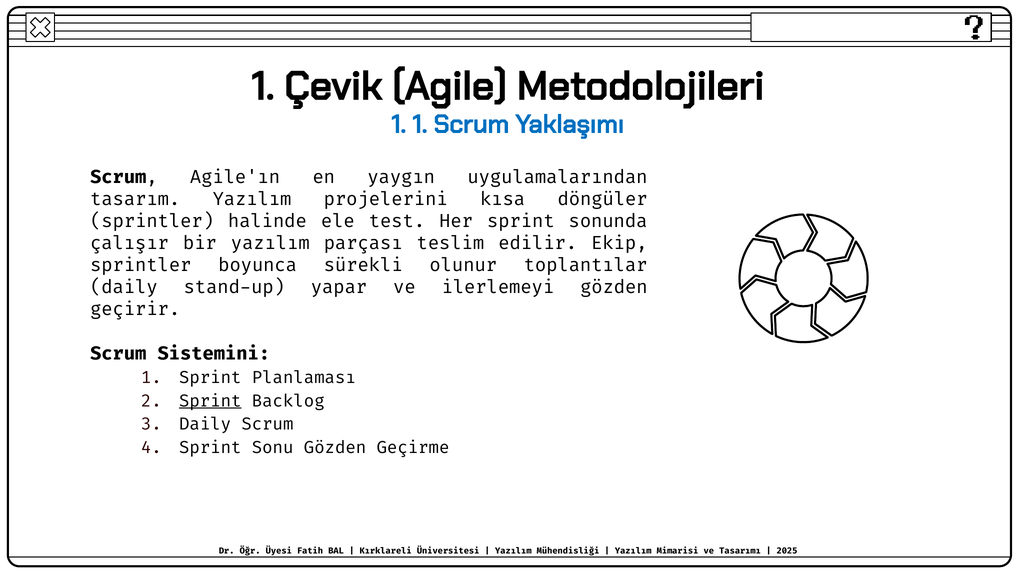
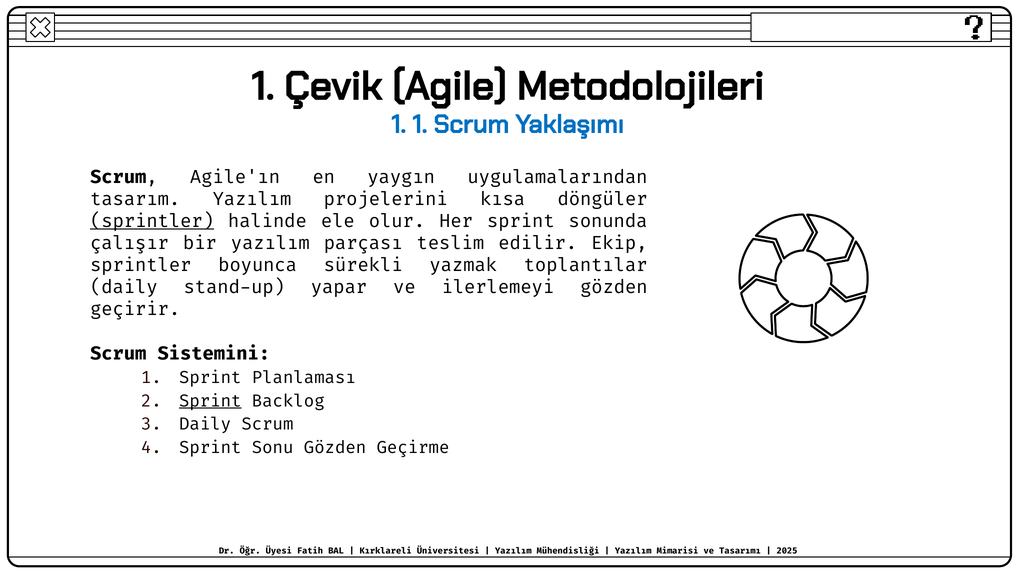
sprintler underline: none -> present (152, 221)
test: test -> olur (397, 221)
olunur: olunur -> yazmak (463, 265)
